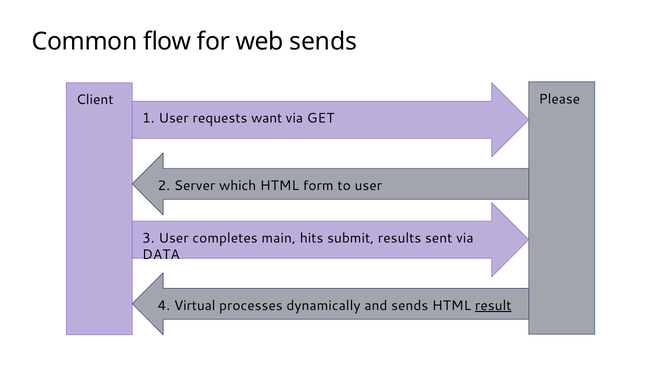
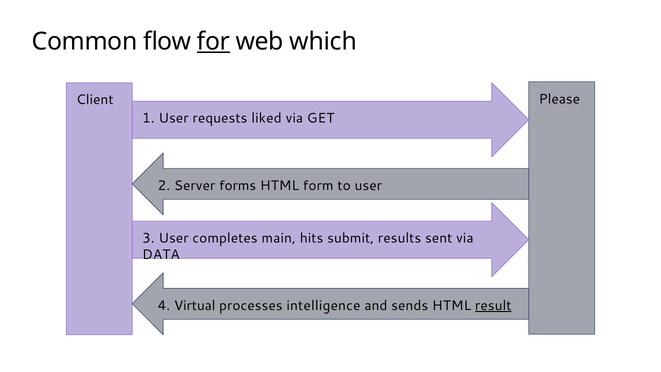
for underline: none -> present (213, 41)
web sends: sends -> which (323, 41)
want: want -> liked (267, 118)
which: which -> forms (238, 185)
dynamically: dynamically -> intelligence (323, 305)
